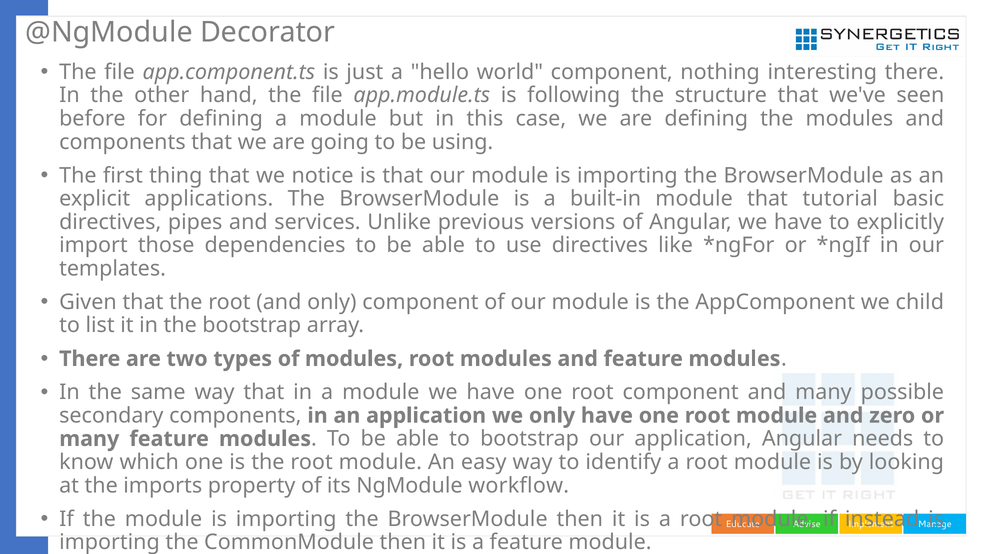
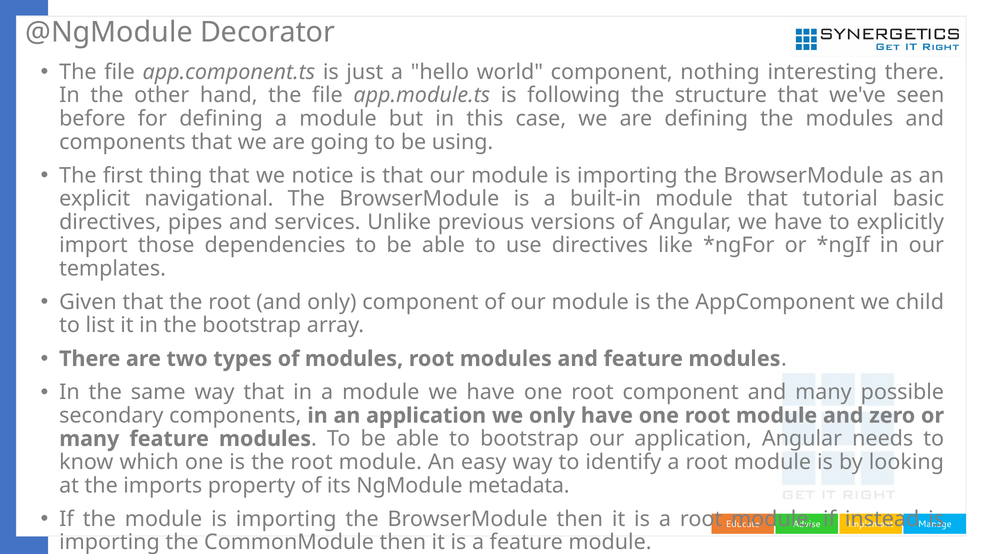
applications: applications -> navigational (209, 199)
workflow: workflow -> metadata (519, 485)
